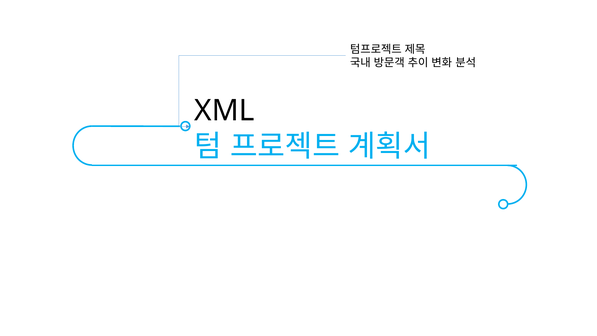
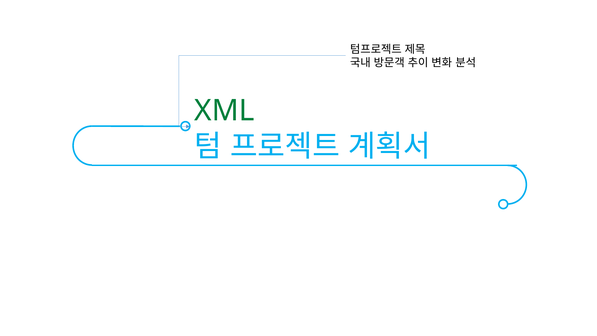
XML colour: black -> green (224, 111)
